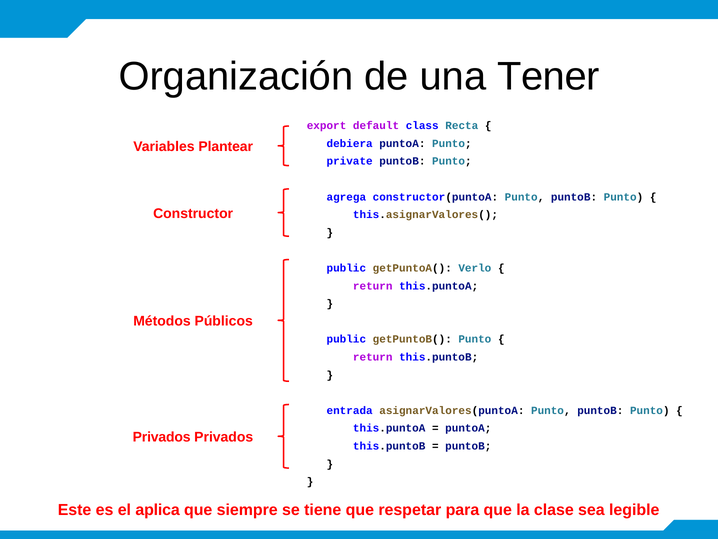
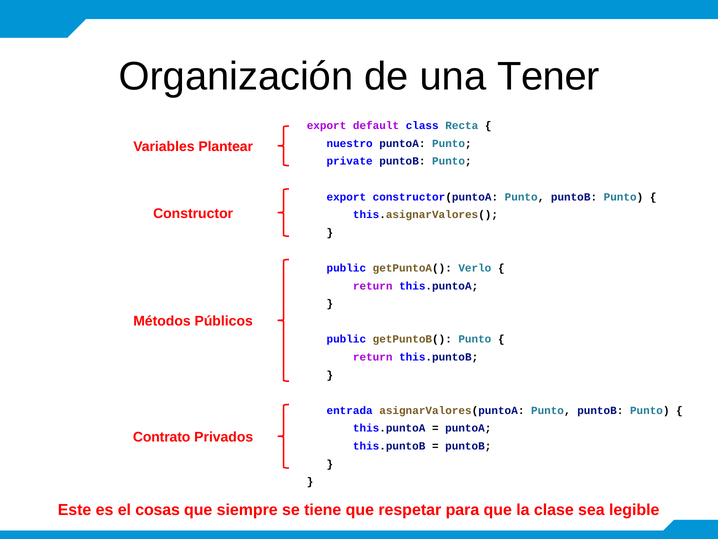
debiera: debiera -> nuestro (350, 143)
agrega: agrega -> export (346, 197)
Privados: Privados -> Contrato (162, 437)
aplica: aplica -> cosas (158, 510)
